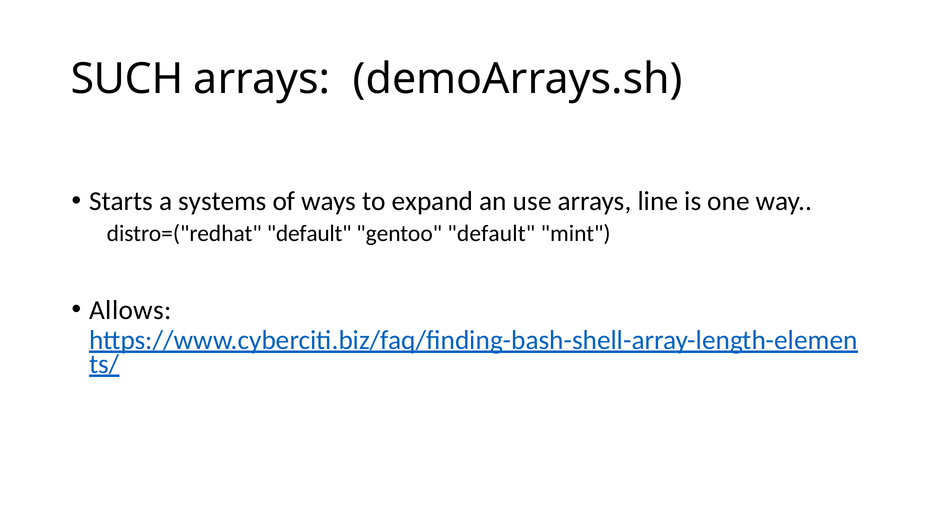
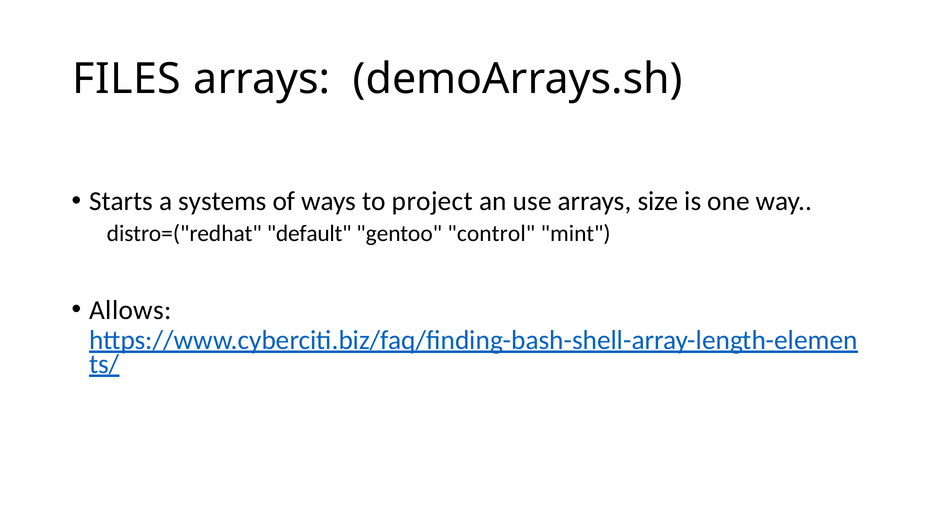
SUCH: SUCH -> FILES (127, 79)
expand: expand -> project (432, 201)
line: line -> size (658, 201)
gentoo default: default -> control (491, 233)
